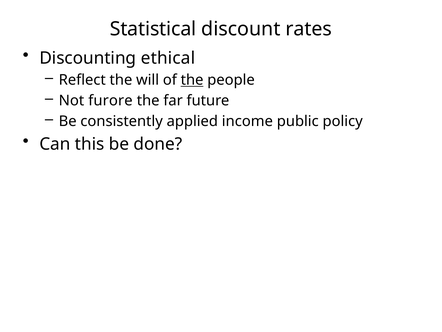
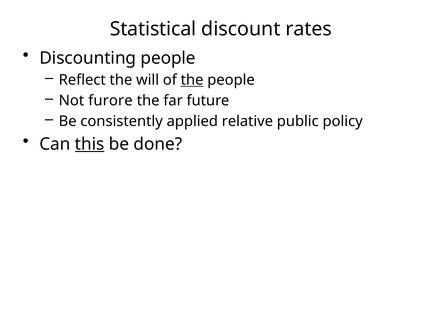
Discounting ethical: ethical -> people (168, 58)
income: income -> relative (247, 121)
this underline: none -> present (90, 144)
